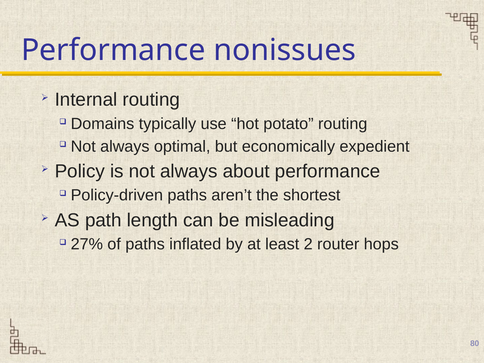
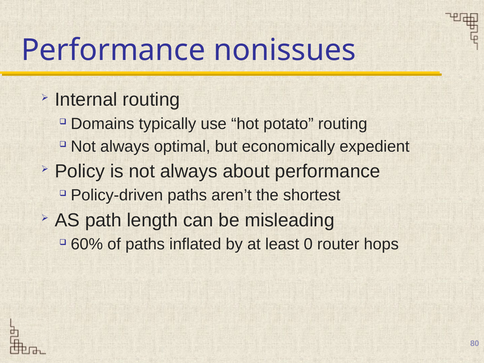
27%: 27% -> 60% (87, 244)
2: 2 -> 0 (308, 244)
